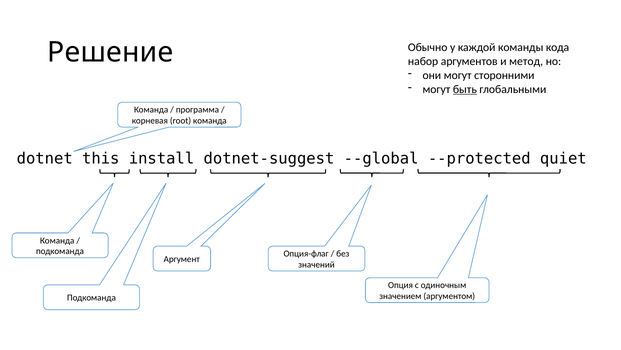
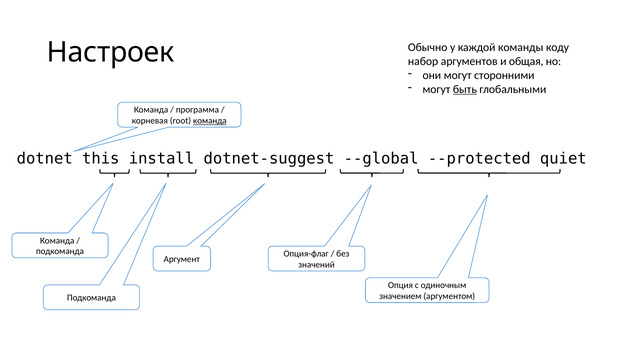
кода: кода -> коду (558, 47)
Решение: Решение -> Настроек (111, 52)
метод: метод -> общая (526, 61)
команда underline: none -> present (210, 121)
